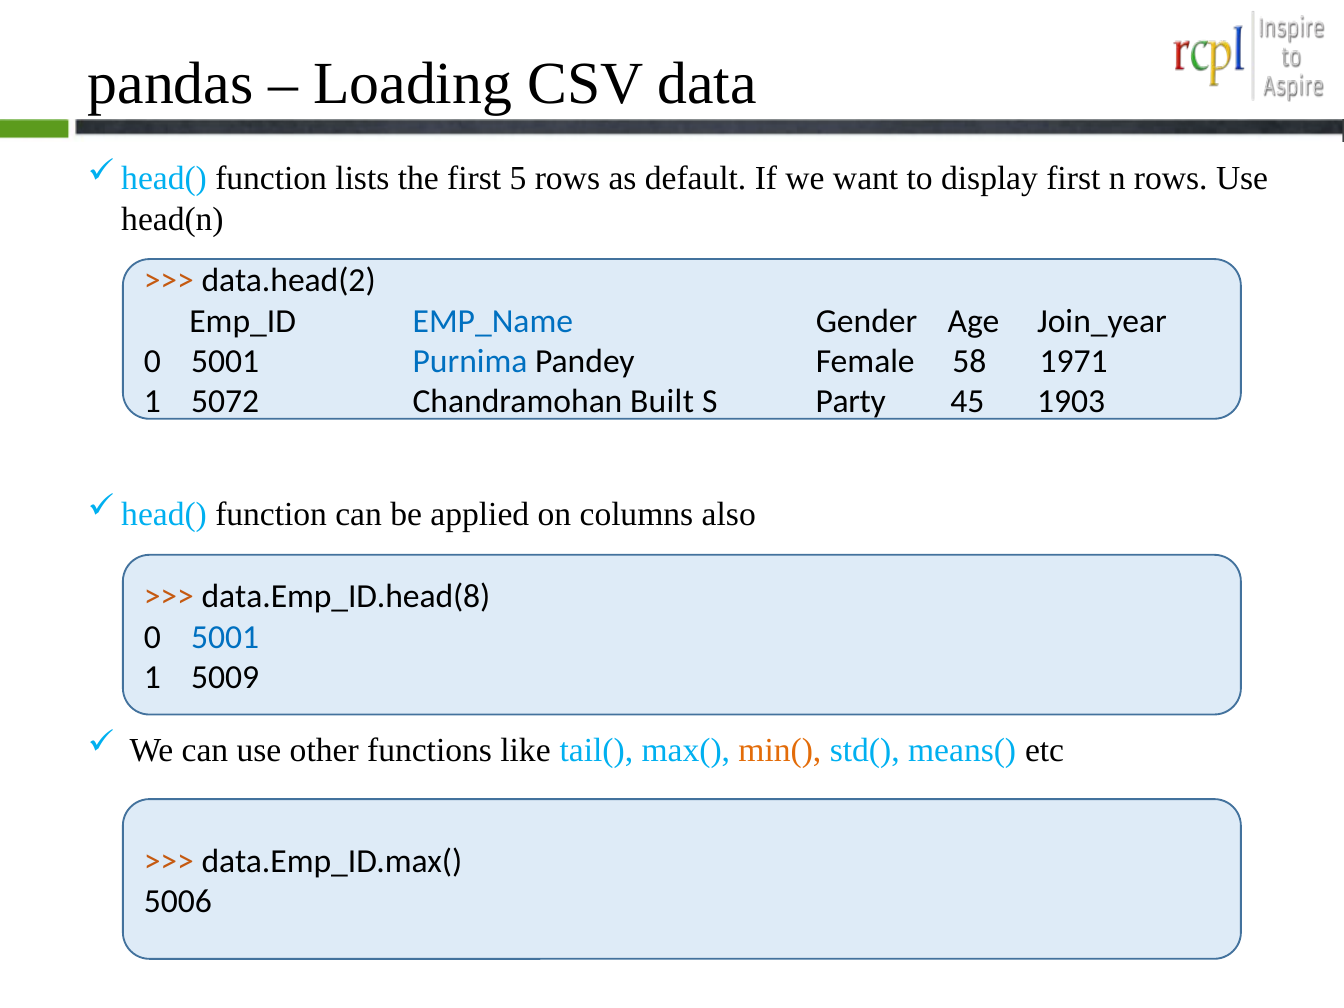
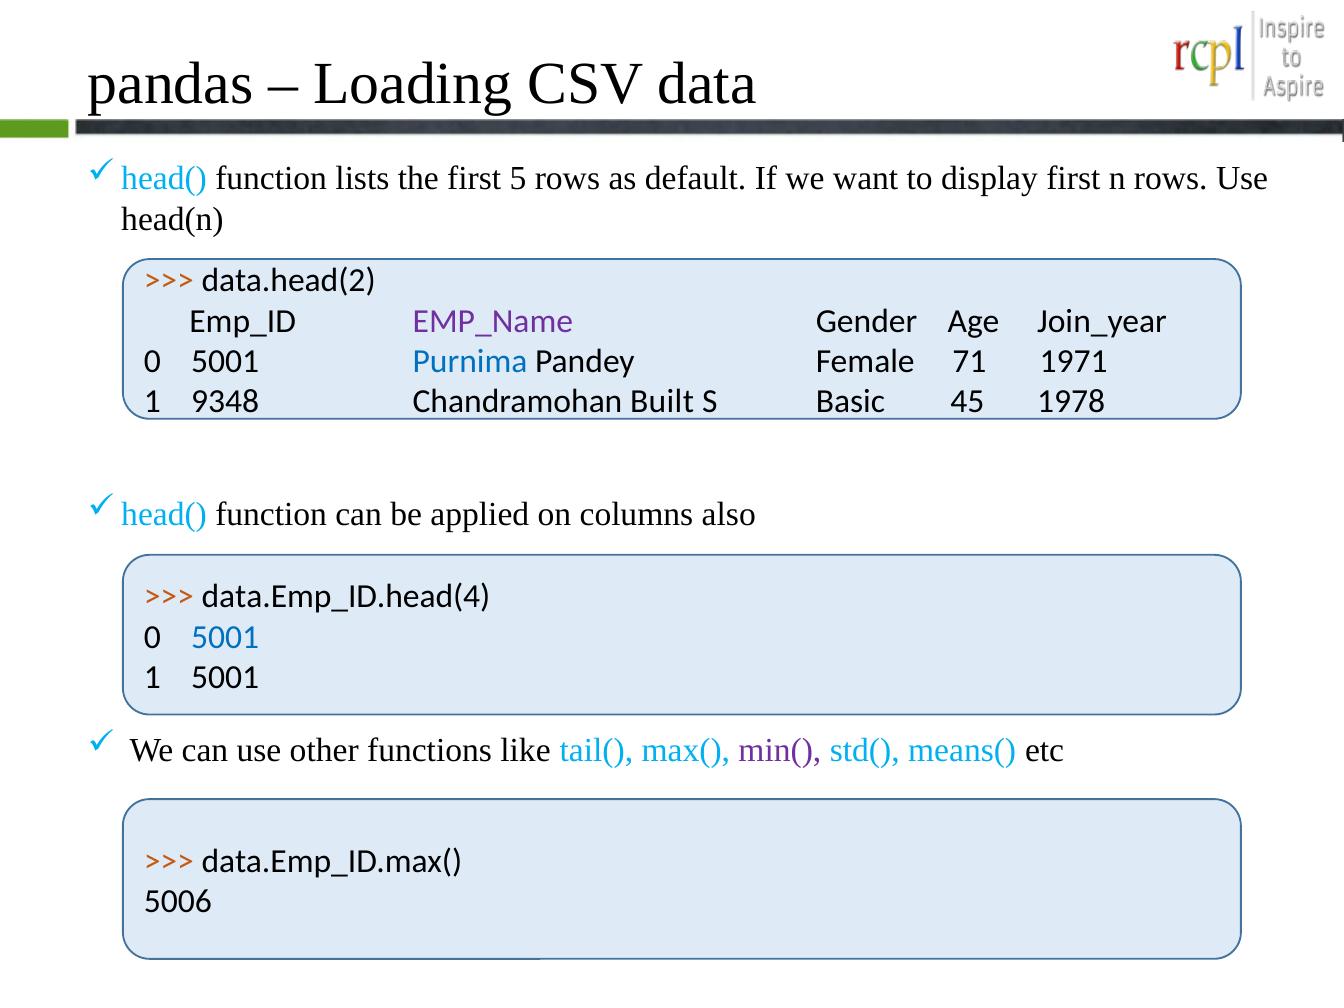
EMP_Name colour: blue -> purple (493, 321)
58: 58 -> 71 (969, 361)
5072: 5072 -> 9348 (225, 402)
Party: Party -> Basic (850, 402)
1903: 1903 -> 1978 (1071, 402)
data.Emp_ID.head(8: data.Emp_ID.head(8 -> data.Emp_ID.head(4 (346, 597)
1 5009: 5009 -> 5001 (225, 677)
min( colour: orange -> purple (780, 750)
